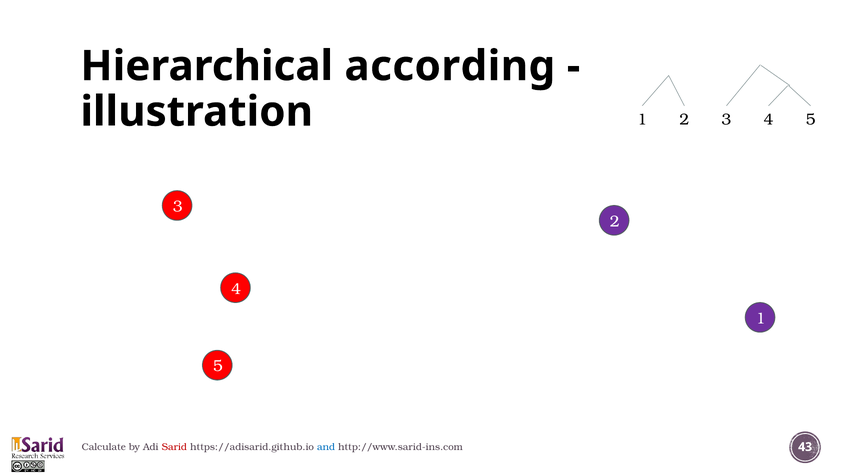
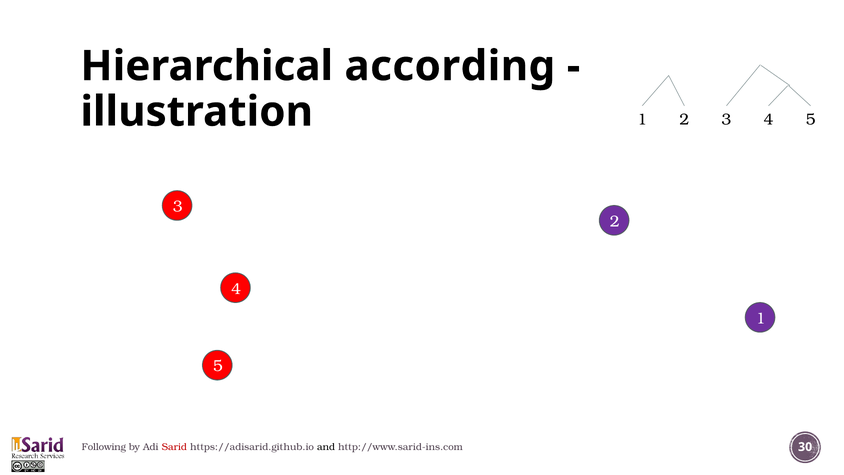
Calculate: Calculate -> Following (104, 447)
and colour: blue -> black (326, 447)
43: 43 -> 30 (805, 447)
